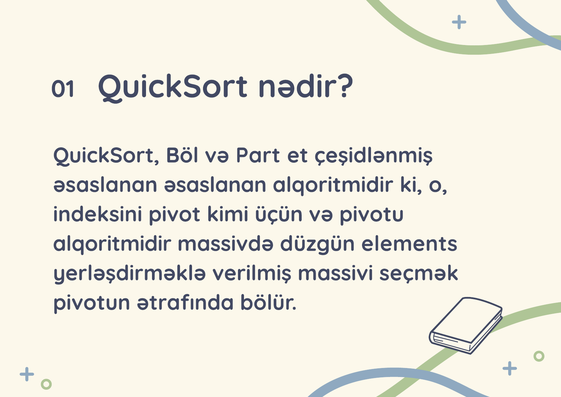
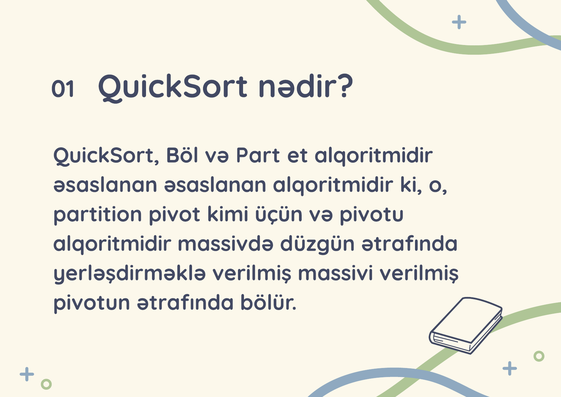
et çeşidlənmiş: çeşidlənmiş -> alqoritmidir (374, 155)
indeksini: indeksini -> partition (98, 214)
düzgün elements: elements -> ətrafında (410, 244)
massivi seçmək: seçmək -> verilmiş (419, 273)
